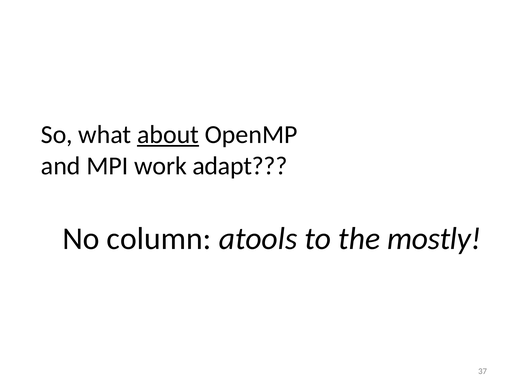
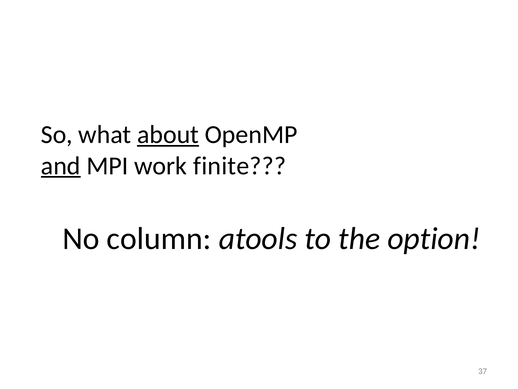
and underline: none -> present (61, 166)
adapt: adapt -> finite (240, 166)
mostly: mostly -> option (434, 238)
